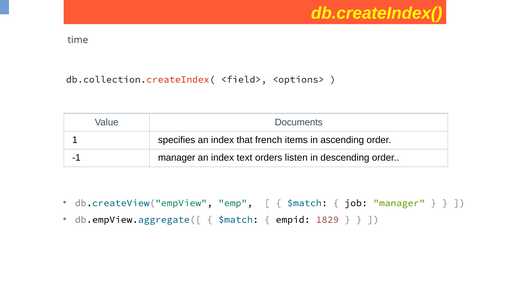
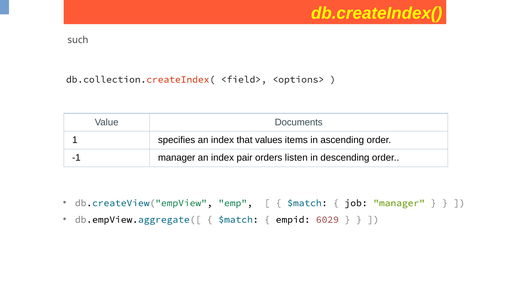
time: time -> such (78, 40)
french: french -> values (269, 140)
text: text -> pair (245, 158)
1829: 1829 -> 6029 (327, 219)
